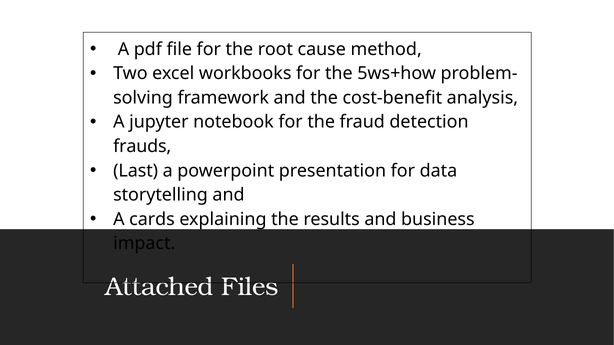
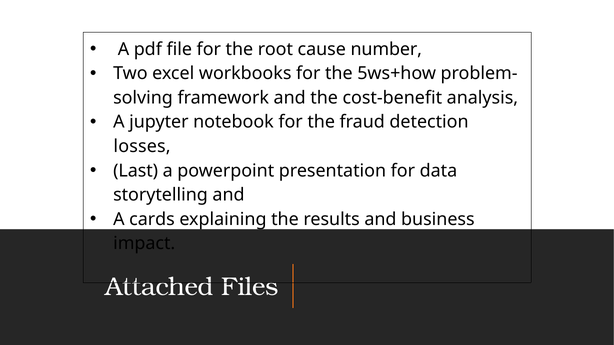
method: method -> number (386, 49)
frauds: frauds -> losses (142, 146)
